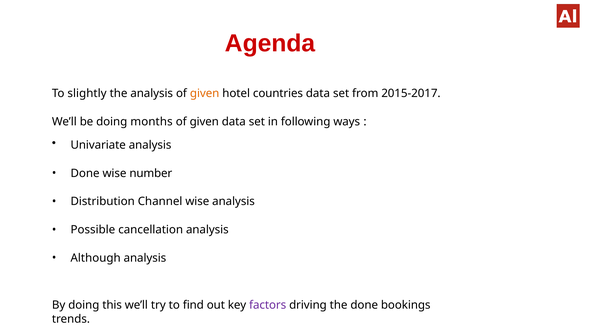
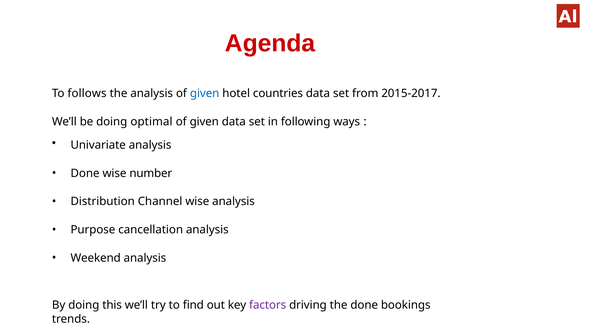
slightly: slightly -> follows (87, 93)
given colour: orange -> blue (205, 93)
months: months -> optimal (151, 122)
Possible: Possible -> Purpose (93, 230)
Although: Although -> Weekend (96, 258)
